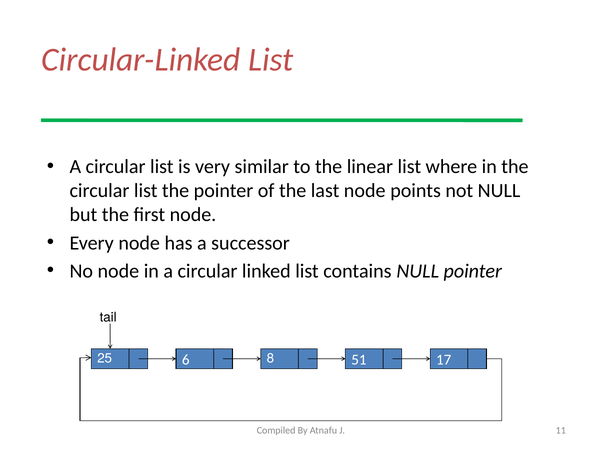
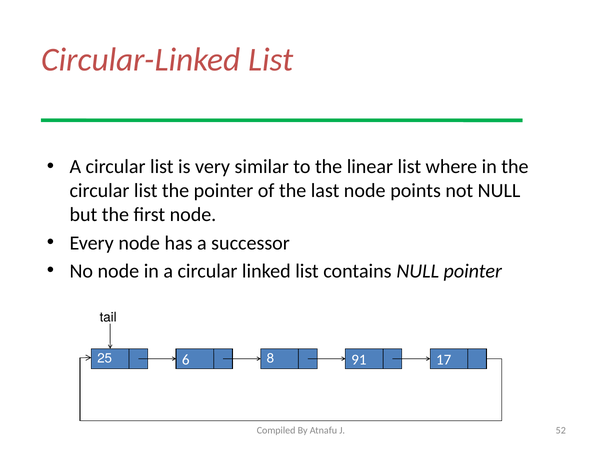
51: 51 -> 91 (359, 360)
11: 11 -> 52 (561, 431)
